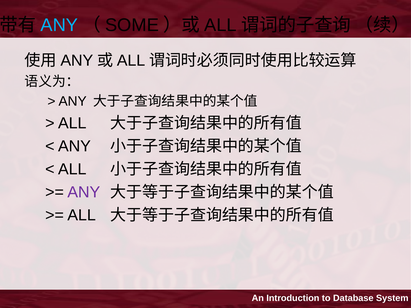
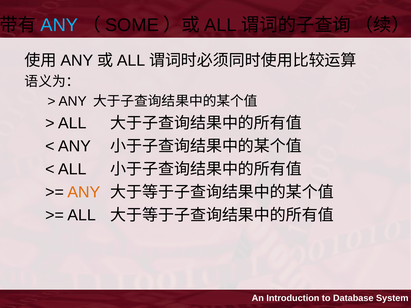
ANY colour: purple -> orange (84, 192)
